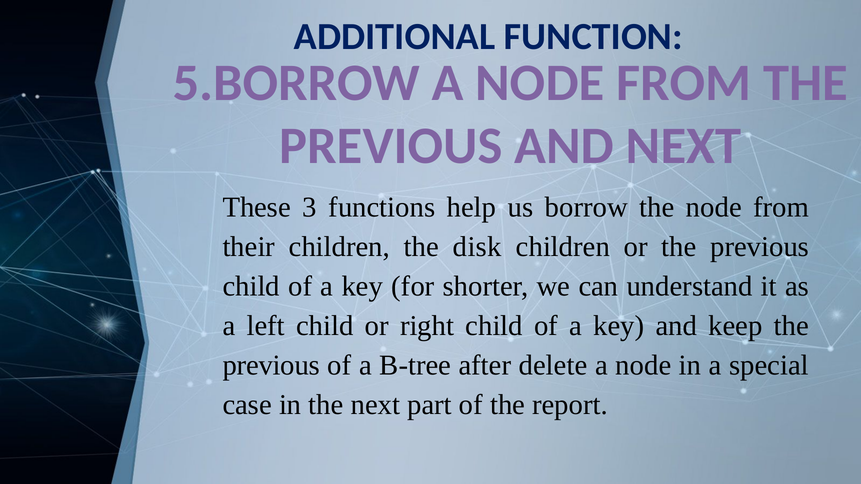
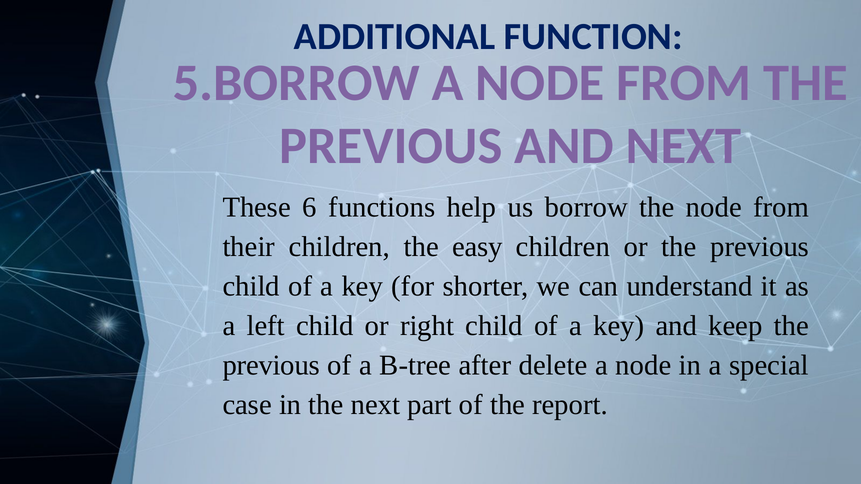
3: 3 -> 6 (310, 207)
disk: disk -> easy (478, 247)
